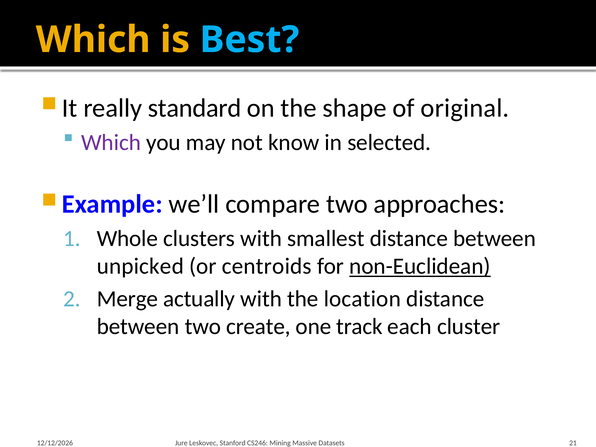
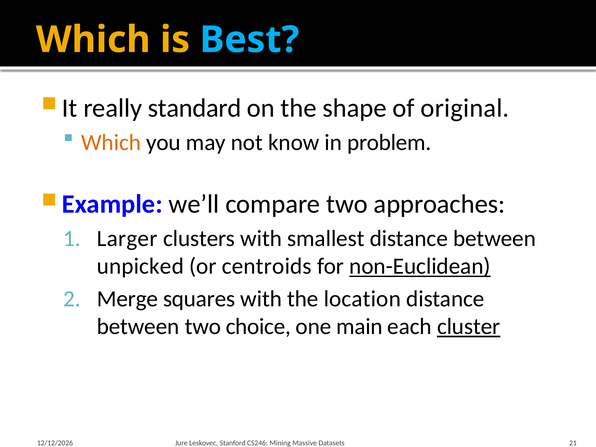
Which colour: purple -> orange (111, 142)
selected: selected -> problem (389, 142)
Whole: Whole -> Larger (127, 238)
actually: actually -> squares (199, 299)
create: create -> choice (258, 327)
track: track -> main (359, 327)
cluster underline: none -> present (469, 327)
